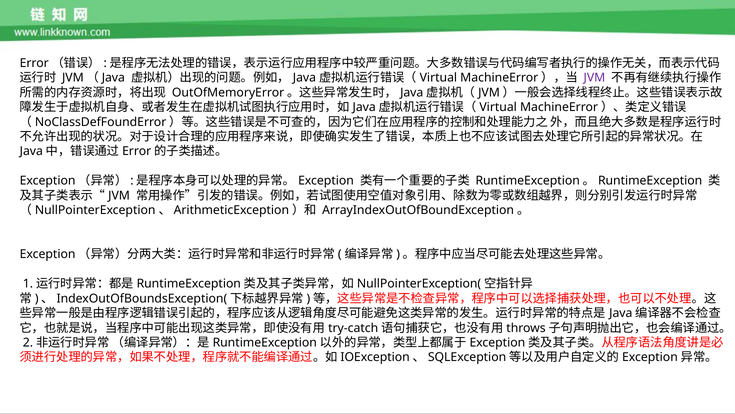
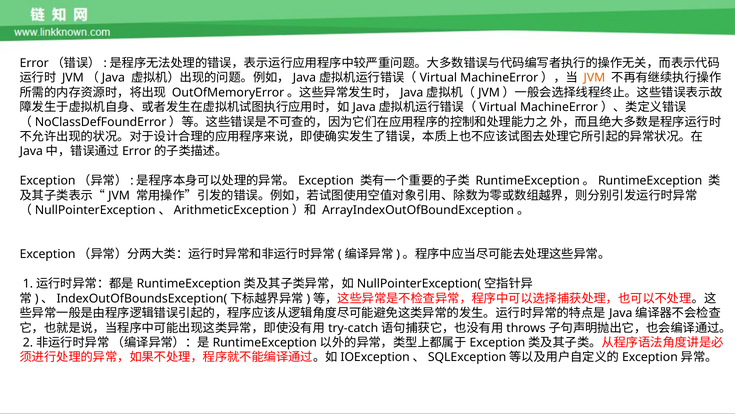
JVM colour: purple -> orange (594, 78)
